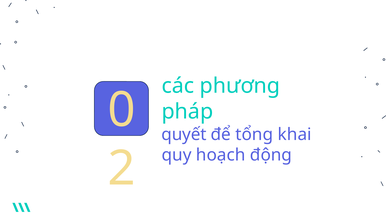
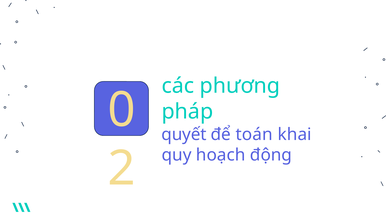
tổng: tổng -> toán (254, 134)
